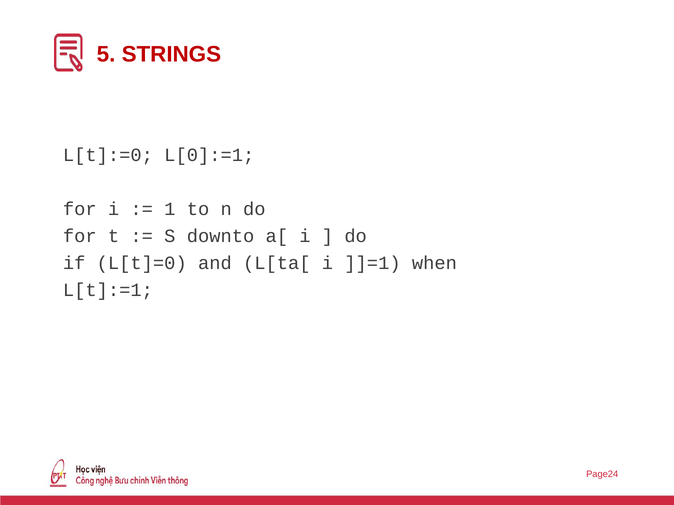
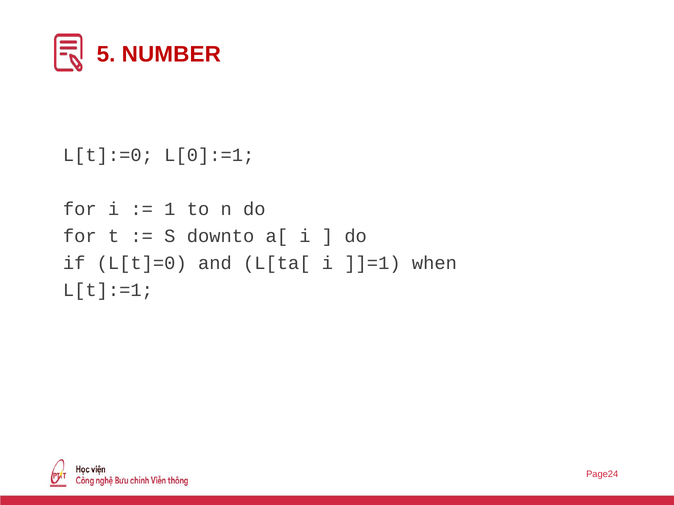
STRINGS: STRINGS -> NUMBER (171, 54)
